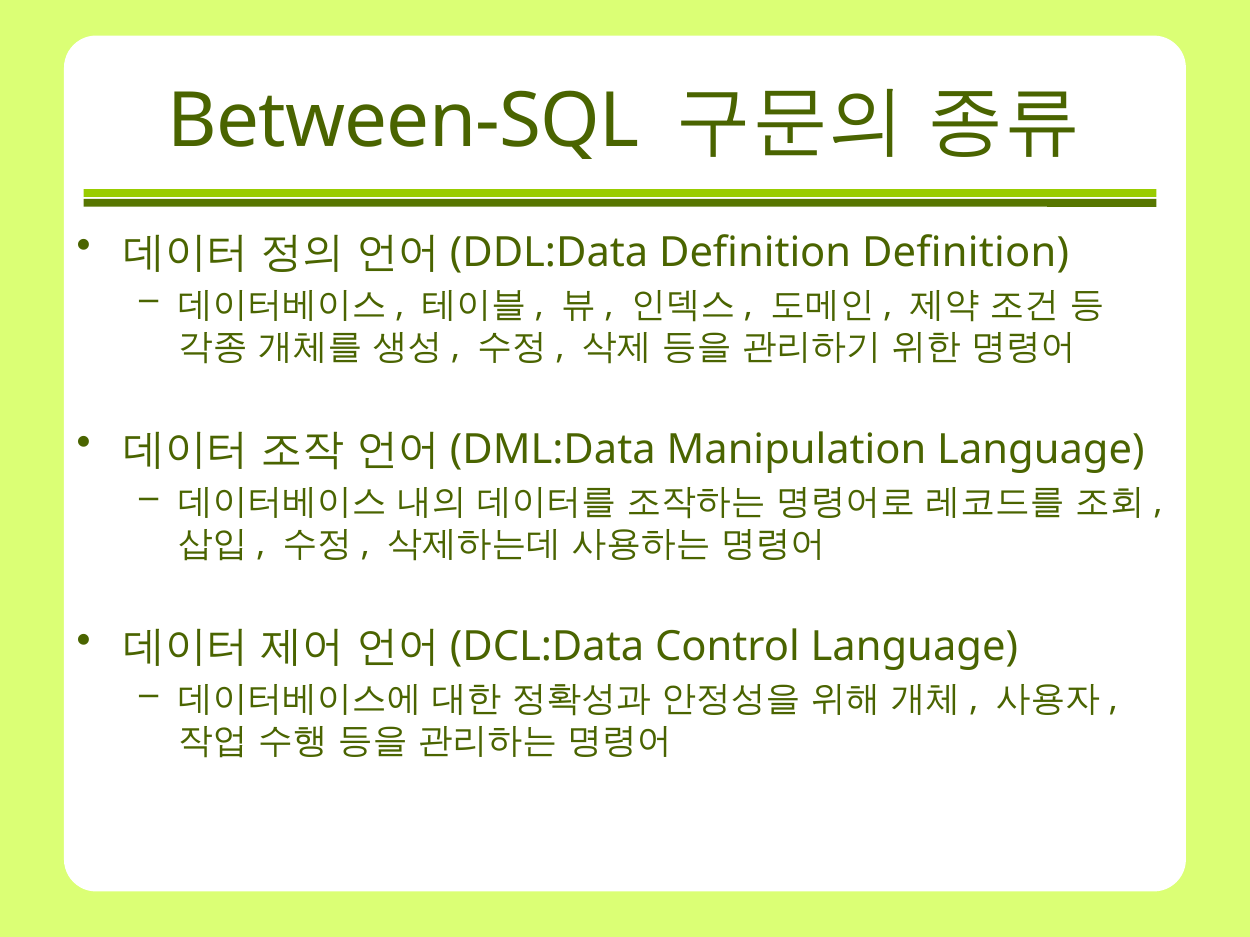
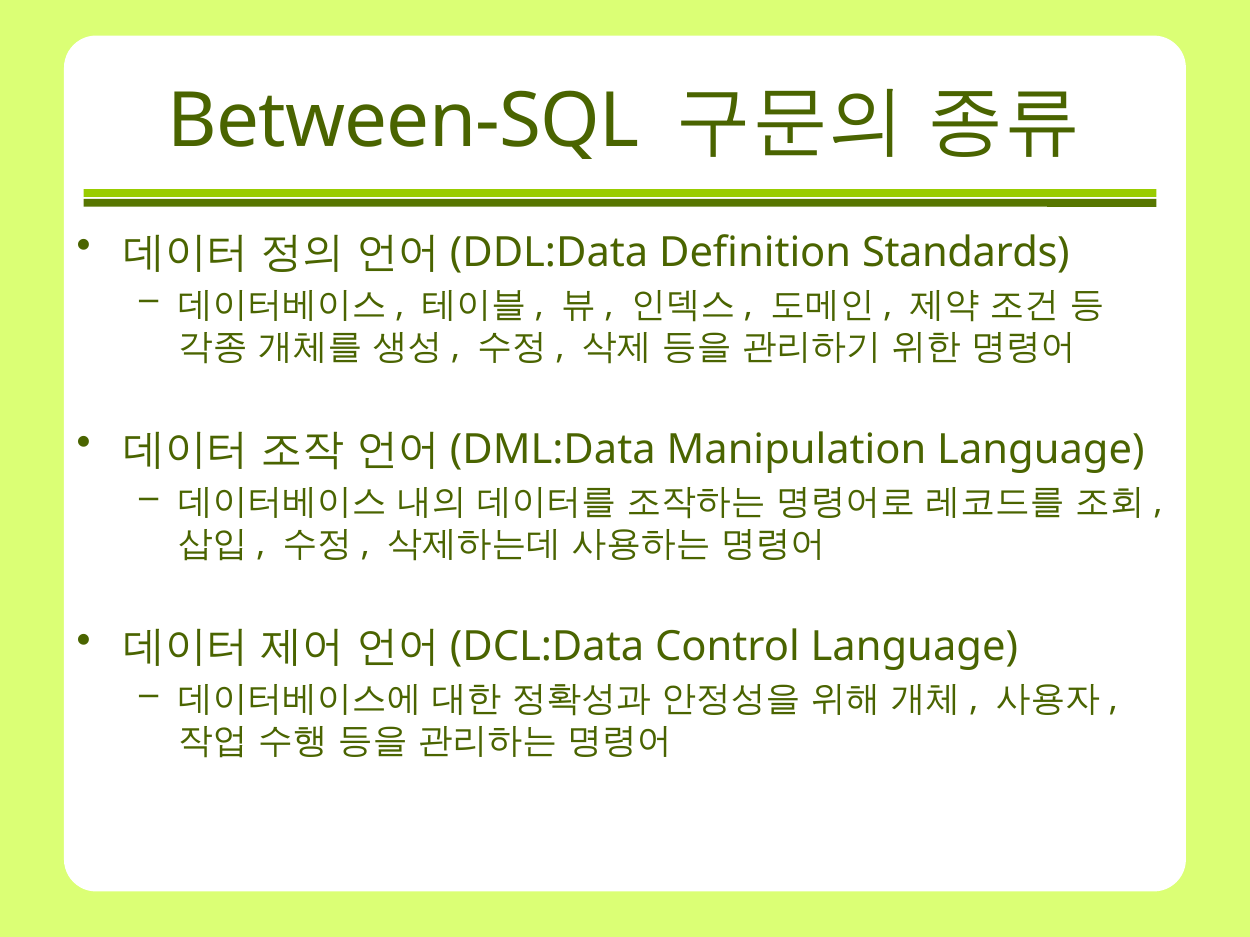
Definition Definition: Definition -> Standards (966, 253)
